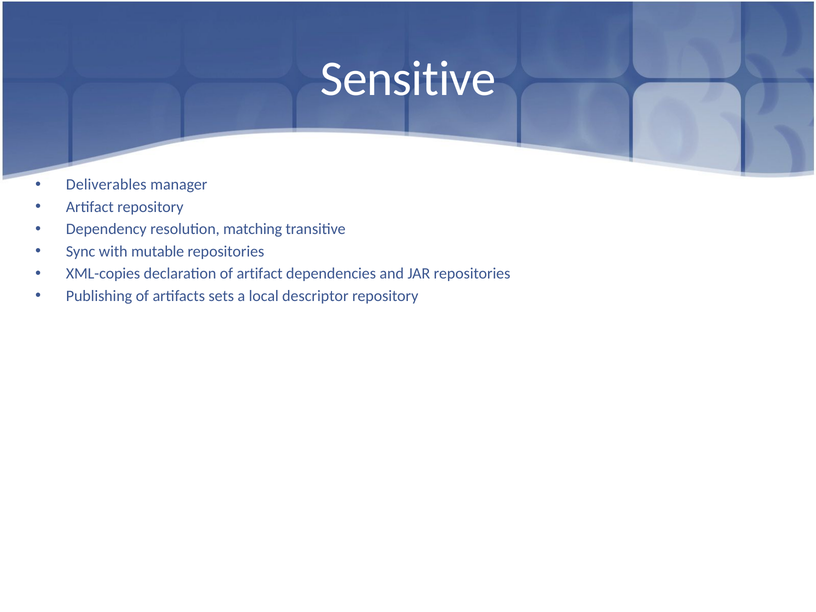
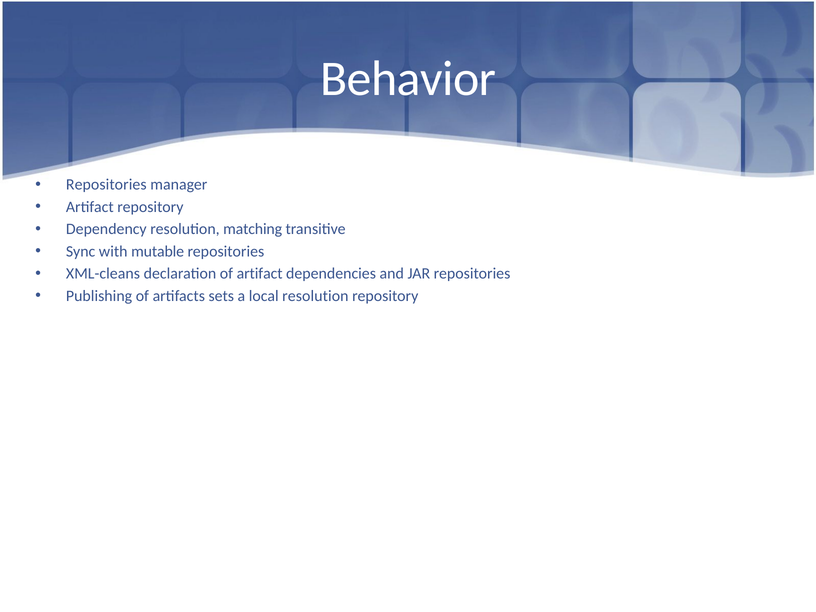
Sensitive: Sensitive -> Behavior (408, 79)
Deliverables: Deliverables -> Repositories (106, 185)
XML-copies: XML-copies -> XML-cleans (103, 274)
local descriptor: descriptor -> resolution (315, 296)
